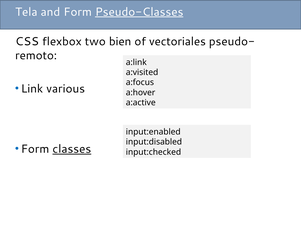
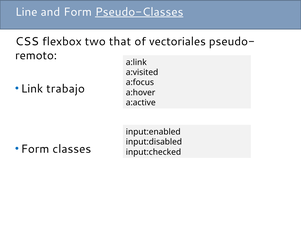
Tela: Tela -> Line (26, 12)
bien: bien -> that (120, 41)
various: various -> trabajo (66, 89)
classes underline: present -> none (72, 149)
